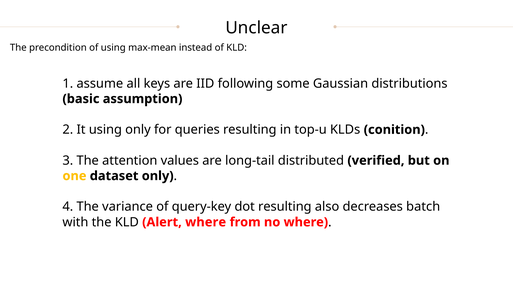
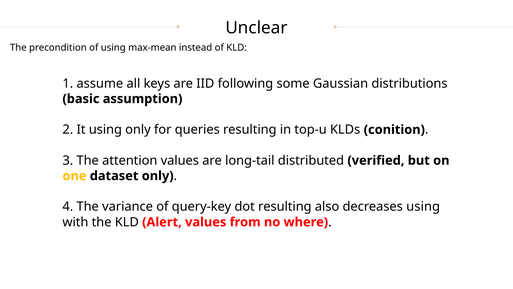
decreases batch: batch -> using (423, 206)
Alert where: where -> values (206, 222)
